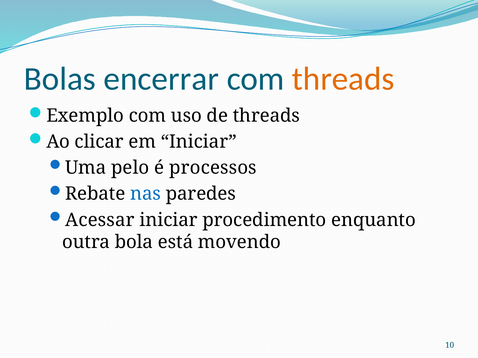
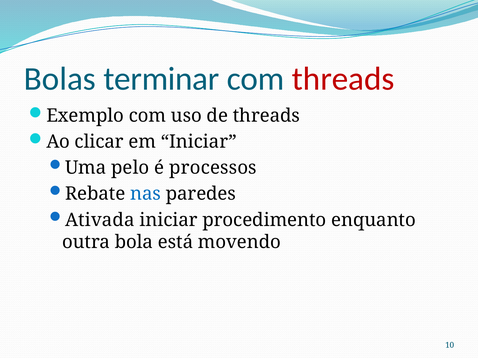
encerrar: encerrar -> terminar (161, 79)
threads colour: orange -> red (343, 79)
Acessar: Acessar -> Ativada (100, 220)
